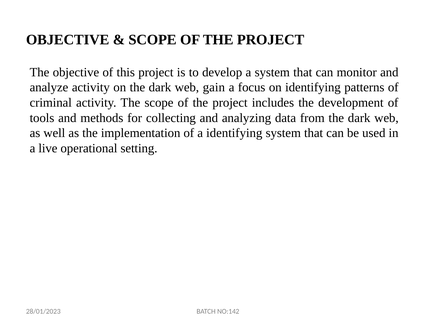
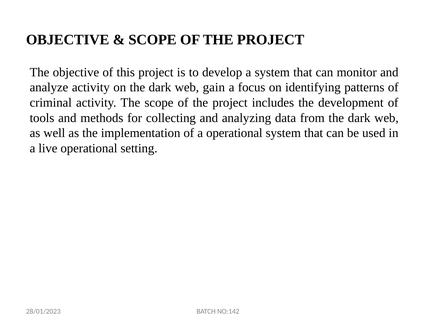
a identifying: identifying -> operational (234, 133)
